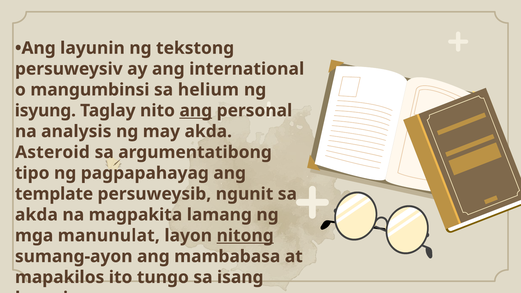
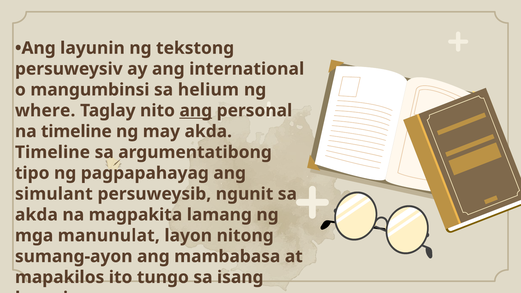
isyung: isyung -> where (45, 111)
na analysis: analysis -> timeline (76, 131)
Asteroid: Asteroid -> Timeline (52, 152)
template: template -> simulant (54, 194)
nitong underline: present -> none (245, 236)
